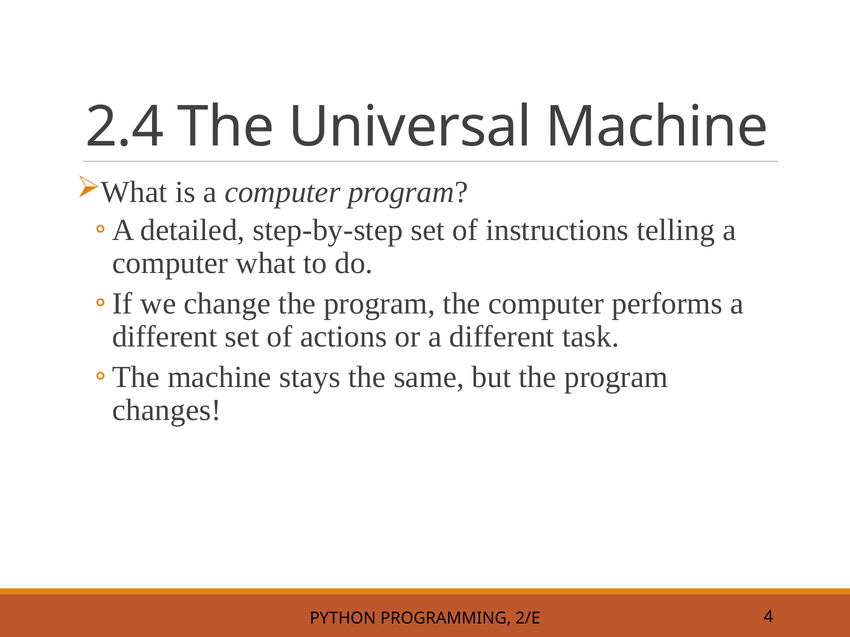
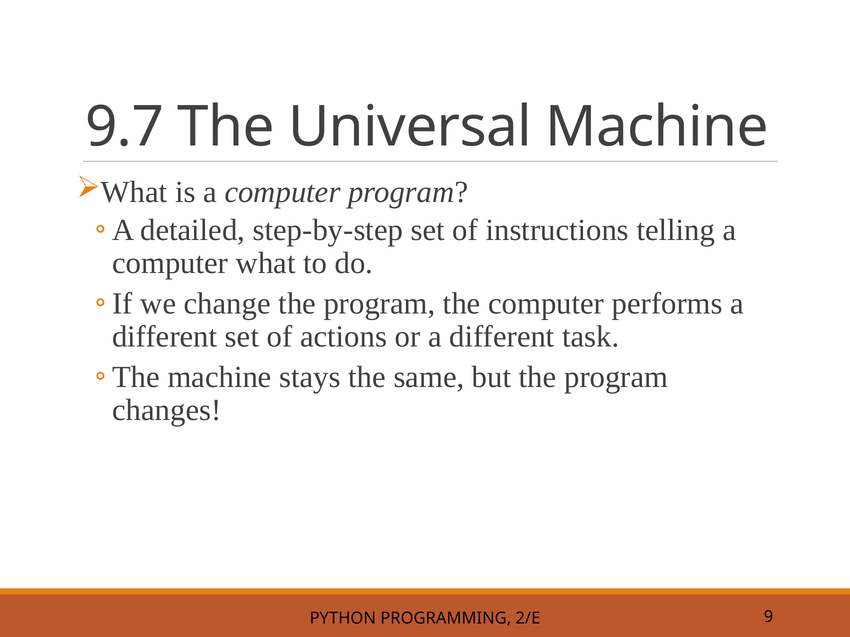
2.4: 2.4 -> 9.7 (125, 127)
4: 4 -> 9 (769, 617)
